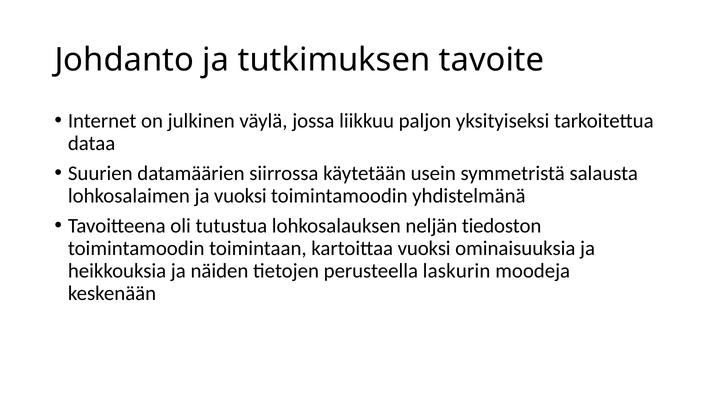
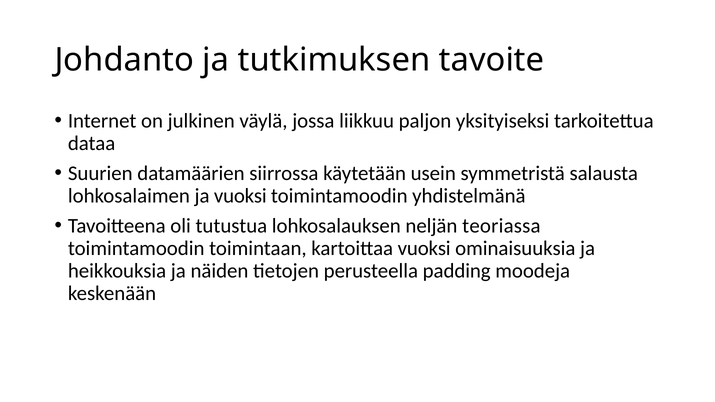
tiedoston: tiedoston -> teoriassa (501, 226)
laskurin: laskurin -> padding (457, 271)
